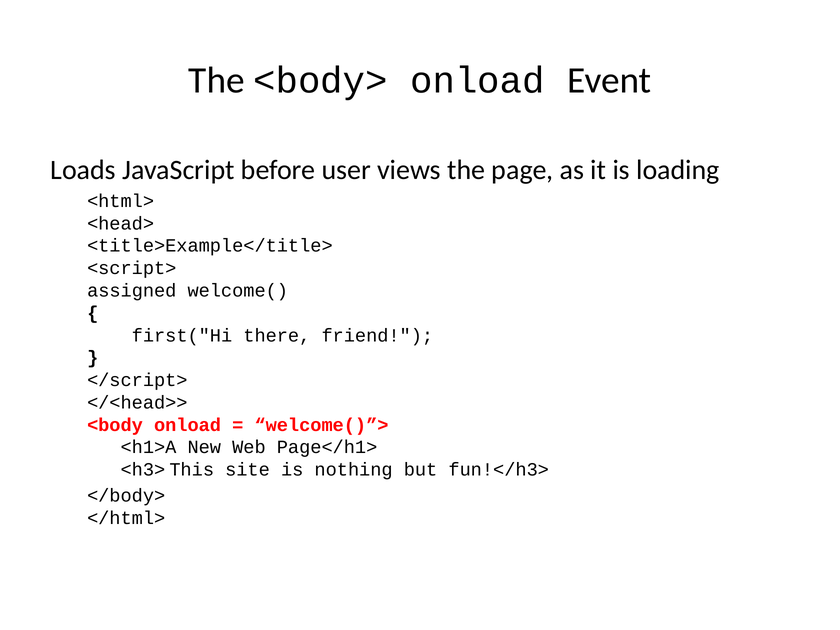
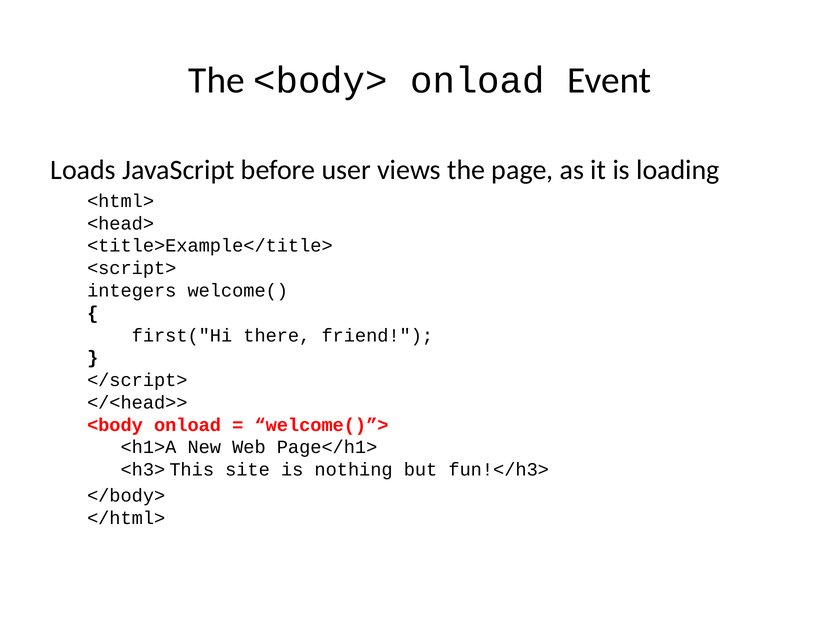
assigned: assigned -> integers (132, 291)
